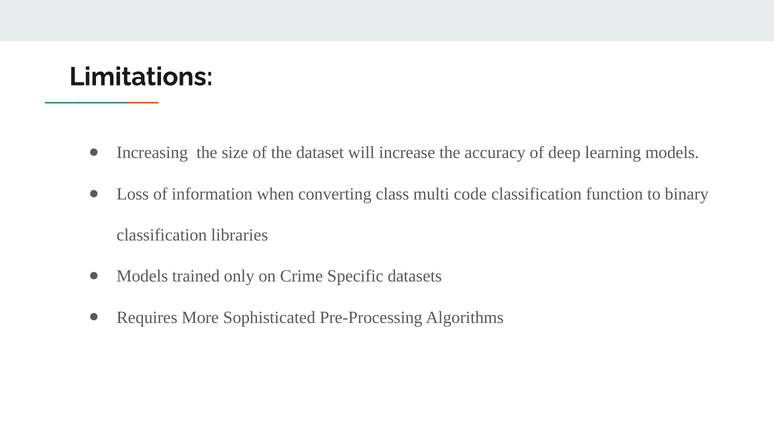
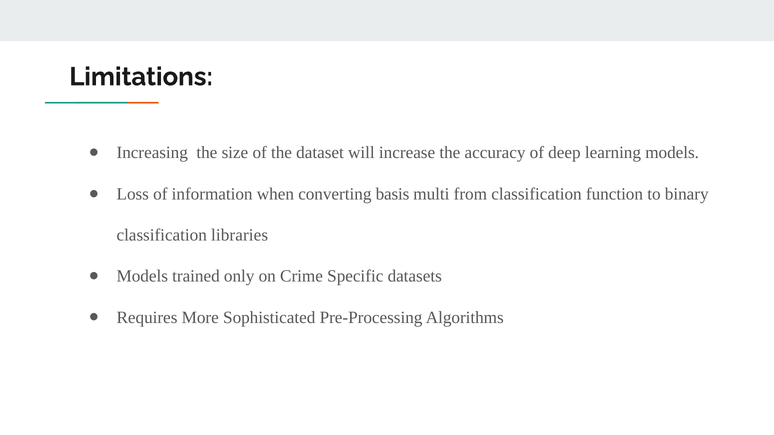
class: class -> basis (393, 194)
code: code -> from (470, 194)
